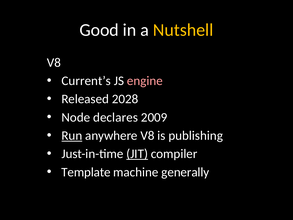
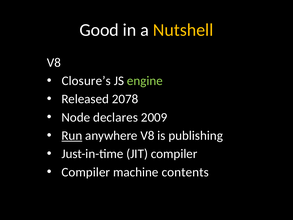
Current’s: Current’s -> Closure’s (86, 81)
engine colour: pink -> light green (145, 81)
2028: 2028 -> 2078 (125, 99)
JIT underline: present -> none (137, 154)
Template: Template -> Compiler (86, 172)
generally: generally -> contents (185, 172)
